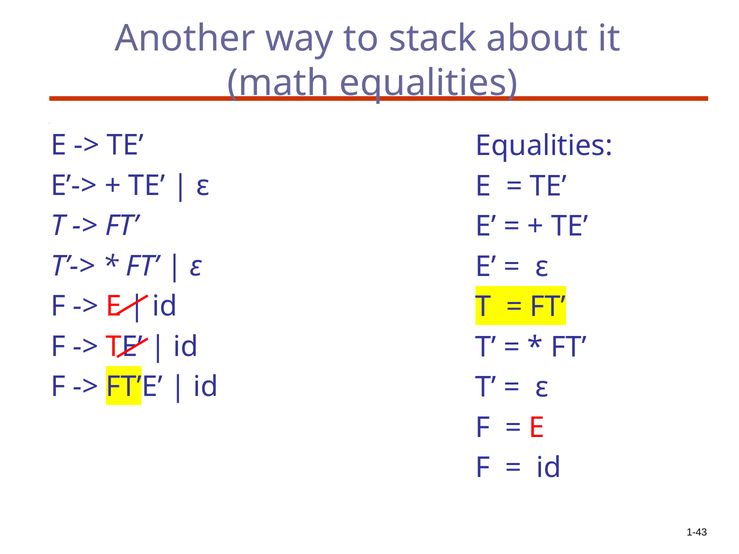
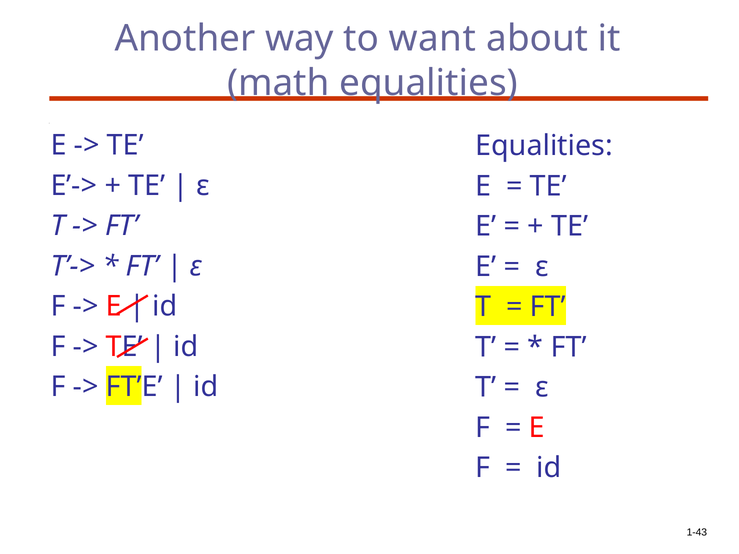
stack: stack -> want (432, 39)
